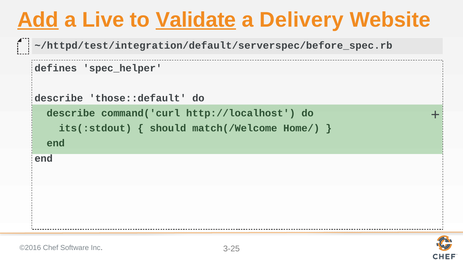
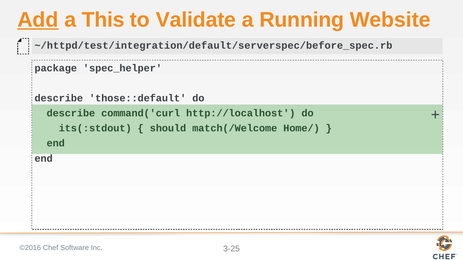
Live: Live -> This (103, 20)
Validate underline: present -> none (196, 20)
Delivery: Delivery -> Running (302, 20)
defines: defines -> package (56, 68)
